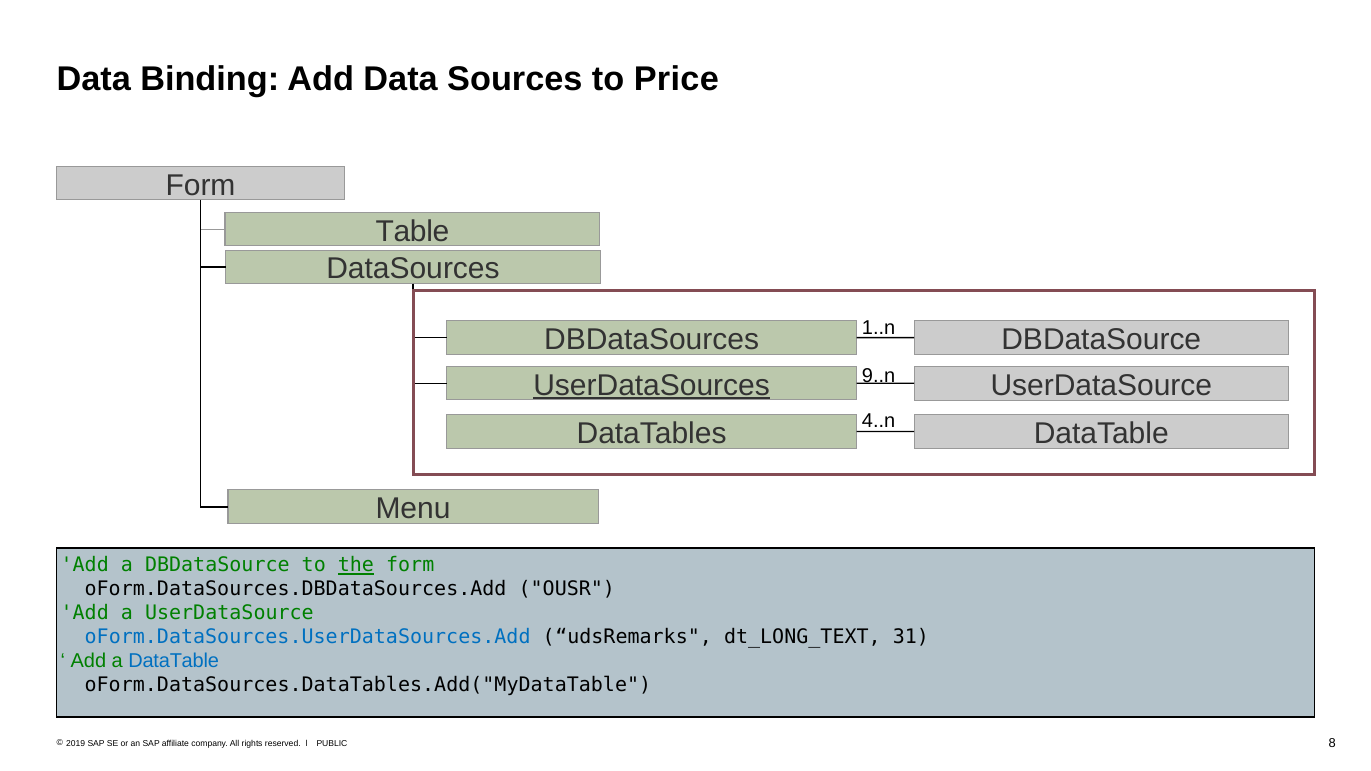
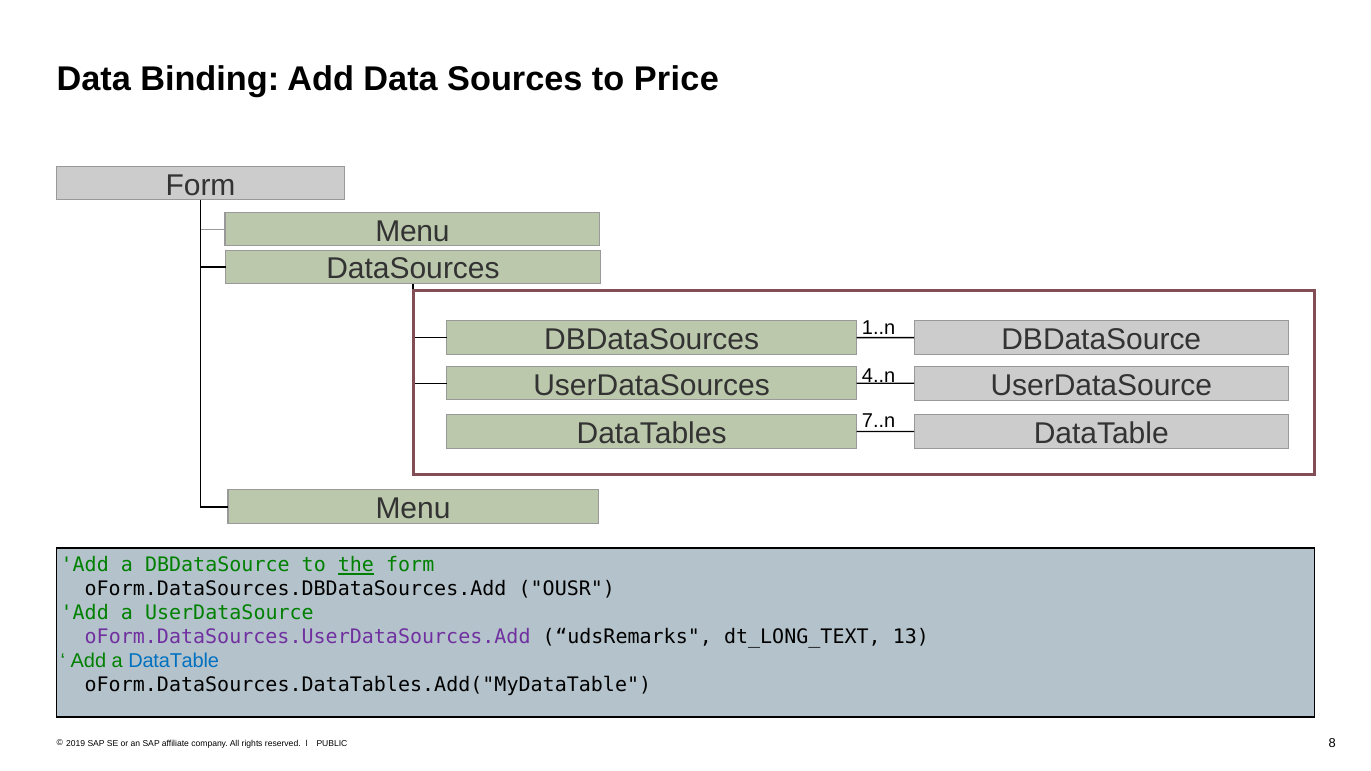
Table: Table -> Menu (412, 231)
9..n: 9..n -> 4..n (879, 376)
UserDataSources underline: present -> none (652, 385)
4..n: 4..n -> 7..n (879, 421)
oForm.DataSources.UserDataSources.Add colour: blue -> purple (308, 637)
31: 31 -> 13 (911, 637)
